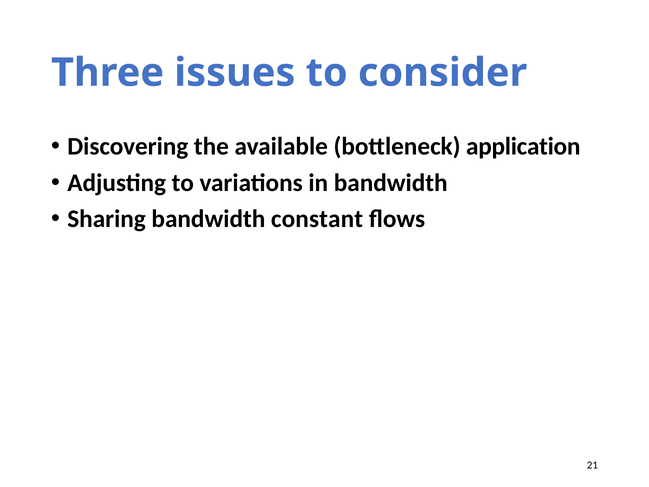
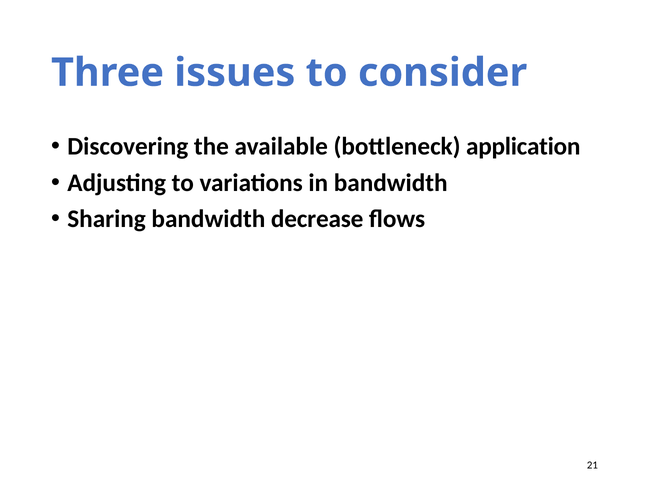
constant: constant -> decrease (317, 219)
